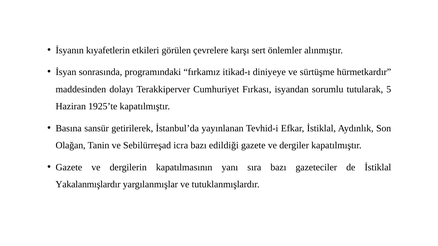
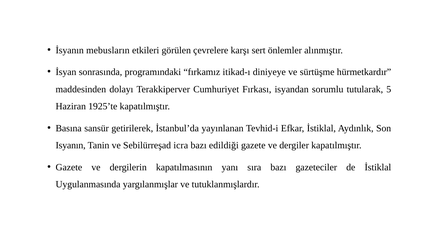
kıyafetlerin: kıyafetlerin -> mebusların (108, 50)
Olağan: Olağan -> Isyanın (71, 146)
Yakalanmışlardır: Yakalanmışlardır -> Uygulanmasında (88, 185)
